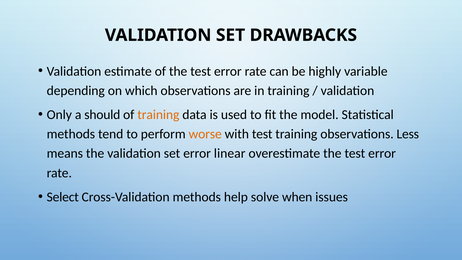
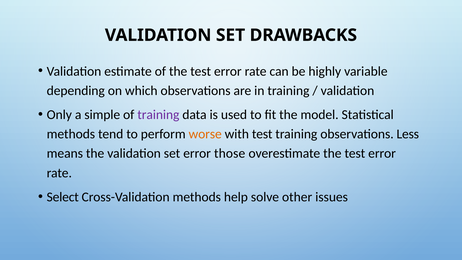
should: should -> simple (102, 115)
training colour: orange -> purple (158, 115)
linear: linear -> those (230, 153)
when: when -> other (297, 197)
